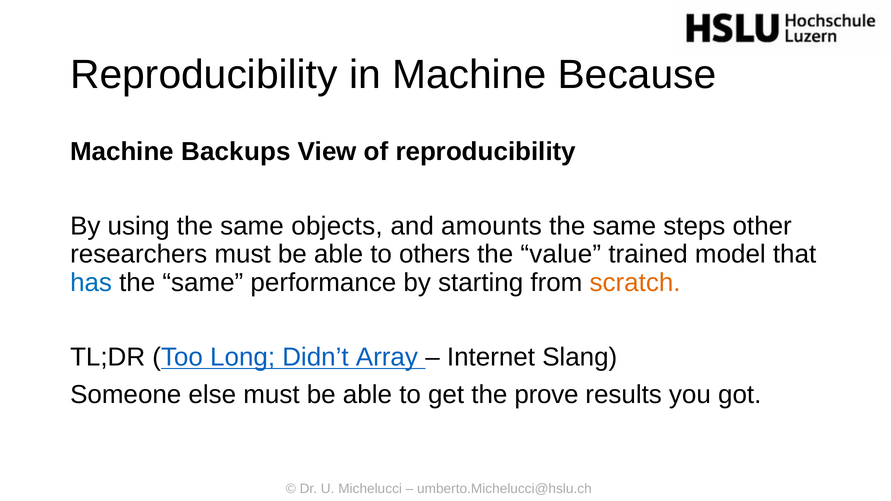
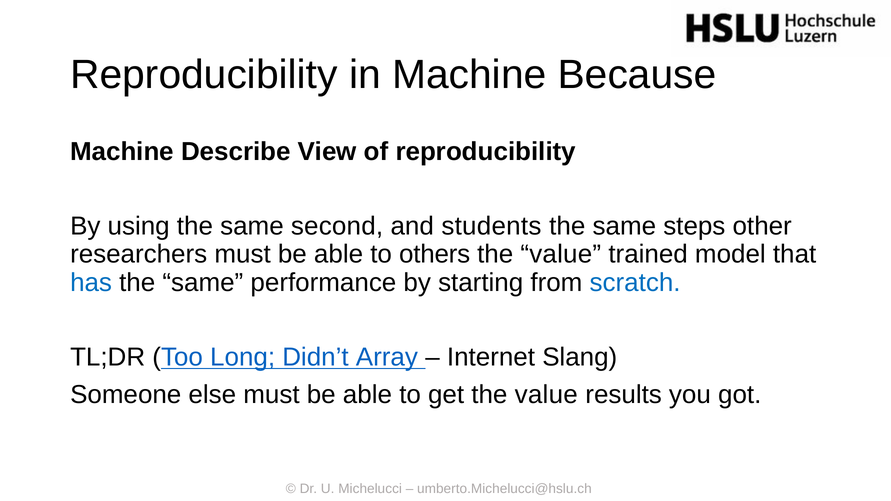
Backups: Backups -> Describe (236, 152)
objects: objects -> second (337, 226)
amounts: amounts -> students (491, 226)
scratch colour: orange -> blue (635, 283)
get the prove: prove -> value (546, 395)
